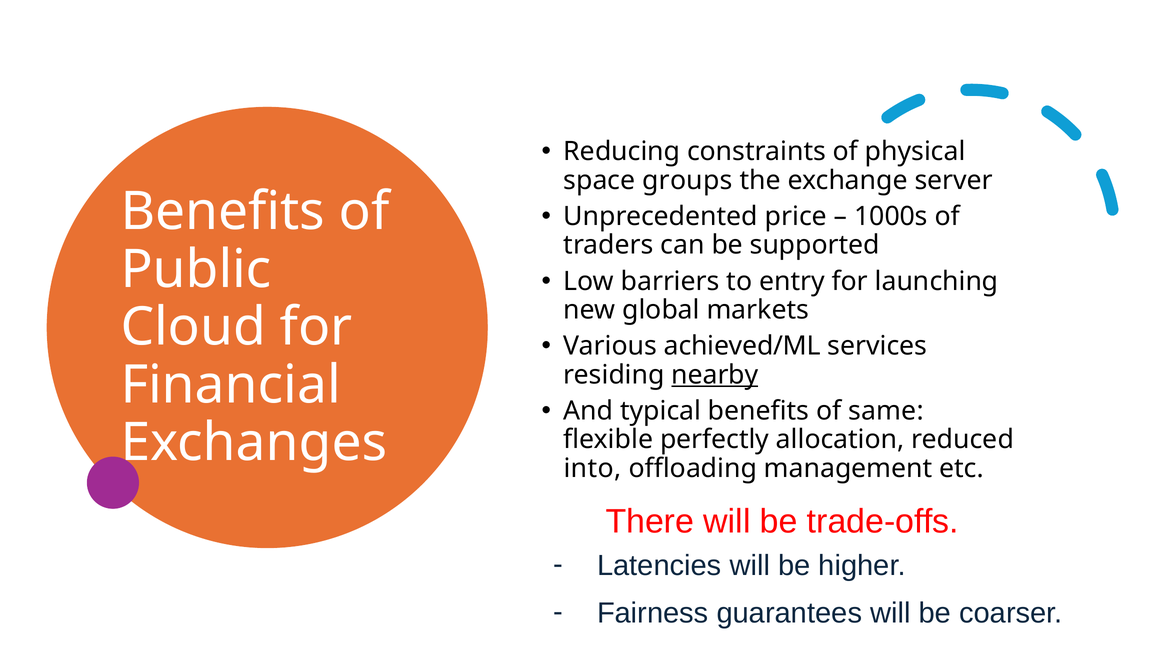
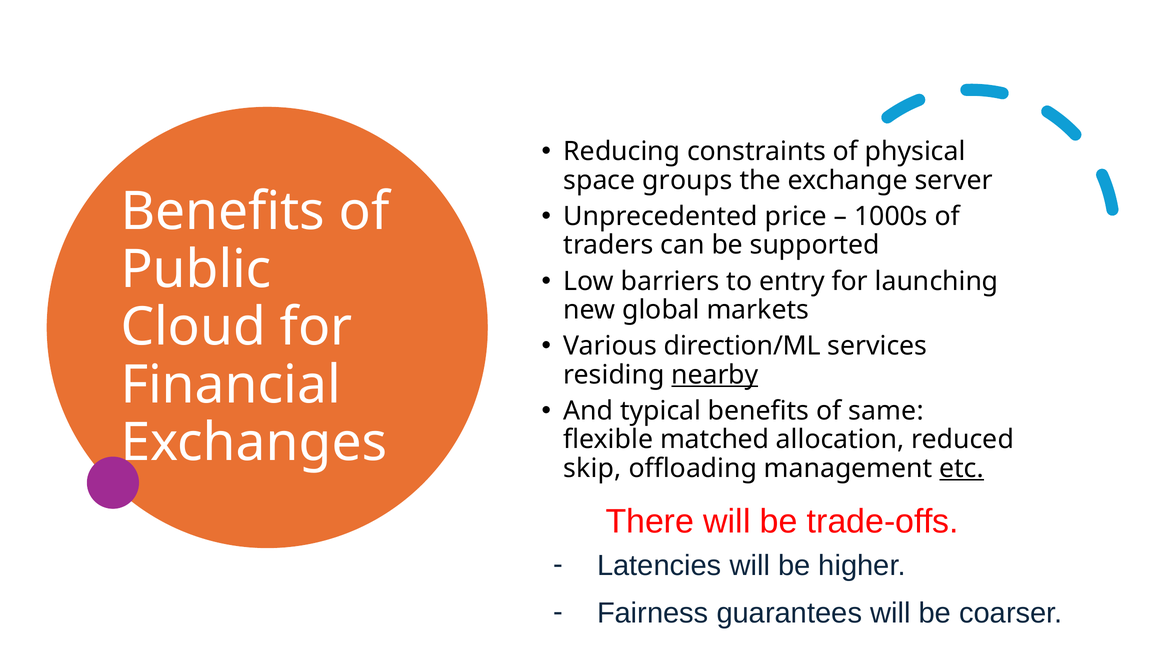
achieved/ML: achieved/ML -> direction/ML (742, 346)
perfectly: perfectly -> matched (715, 440)
into: into -> skip (593, 468)
etc underline: none -> present (962, 468)
